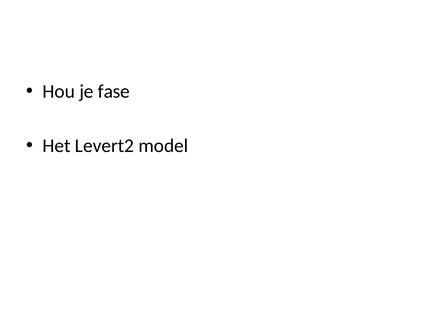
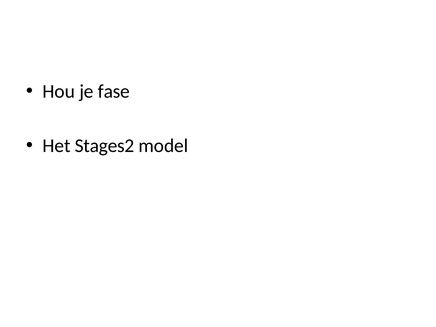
Levert2: Levert2 -> Stages2 (105, 146)
